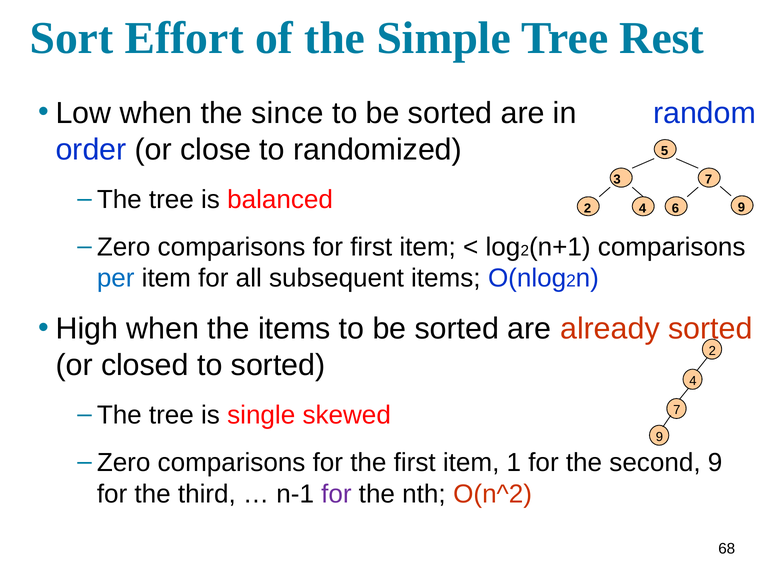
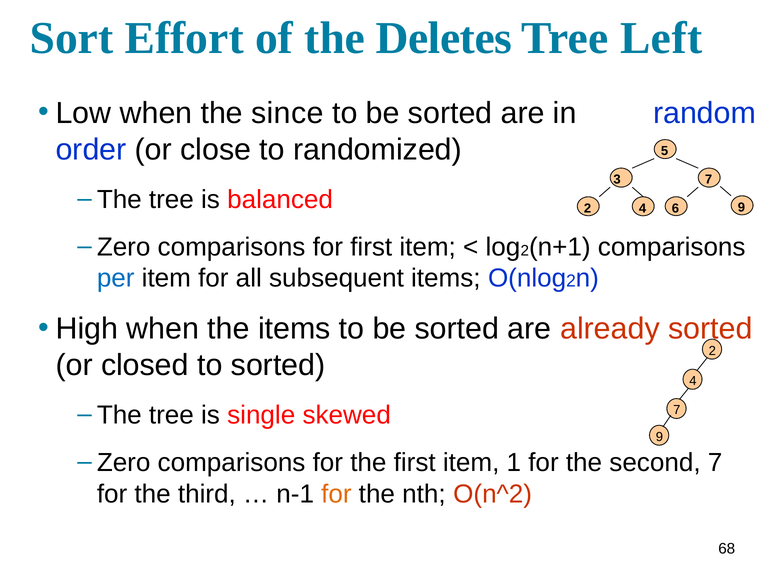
Simple: Simple -> Deletes (444, 38)
Rest: Rest -> Left (661, 38)
second 9: 9 -> 7 (715, 462)
for colour: purple -> orange (336, 494)
